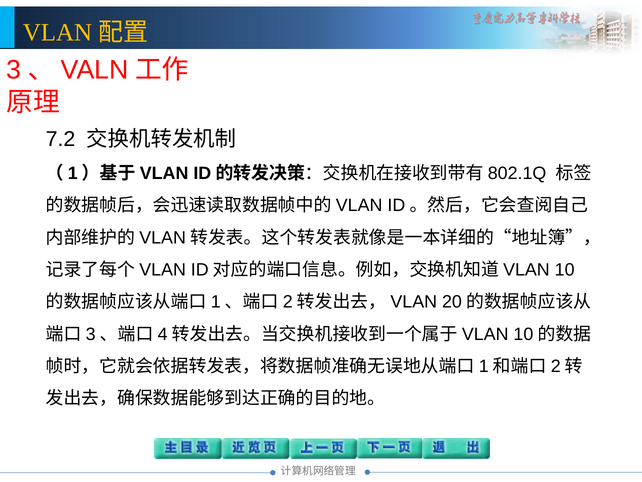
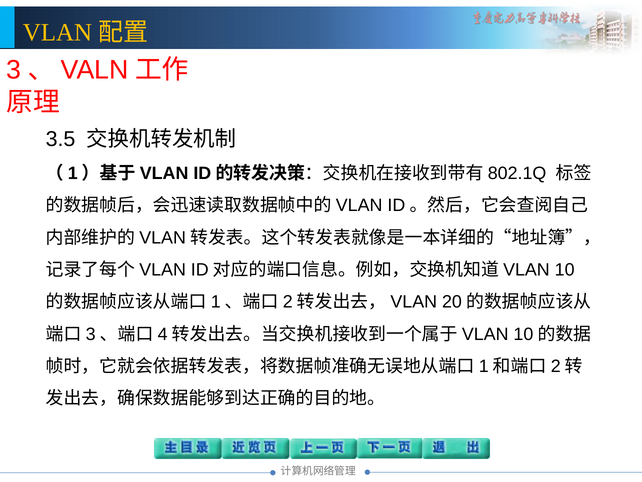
7.2: 7.2 -> 3.5 (61, 139)
